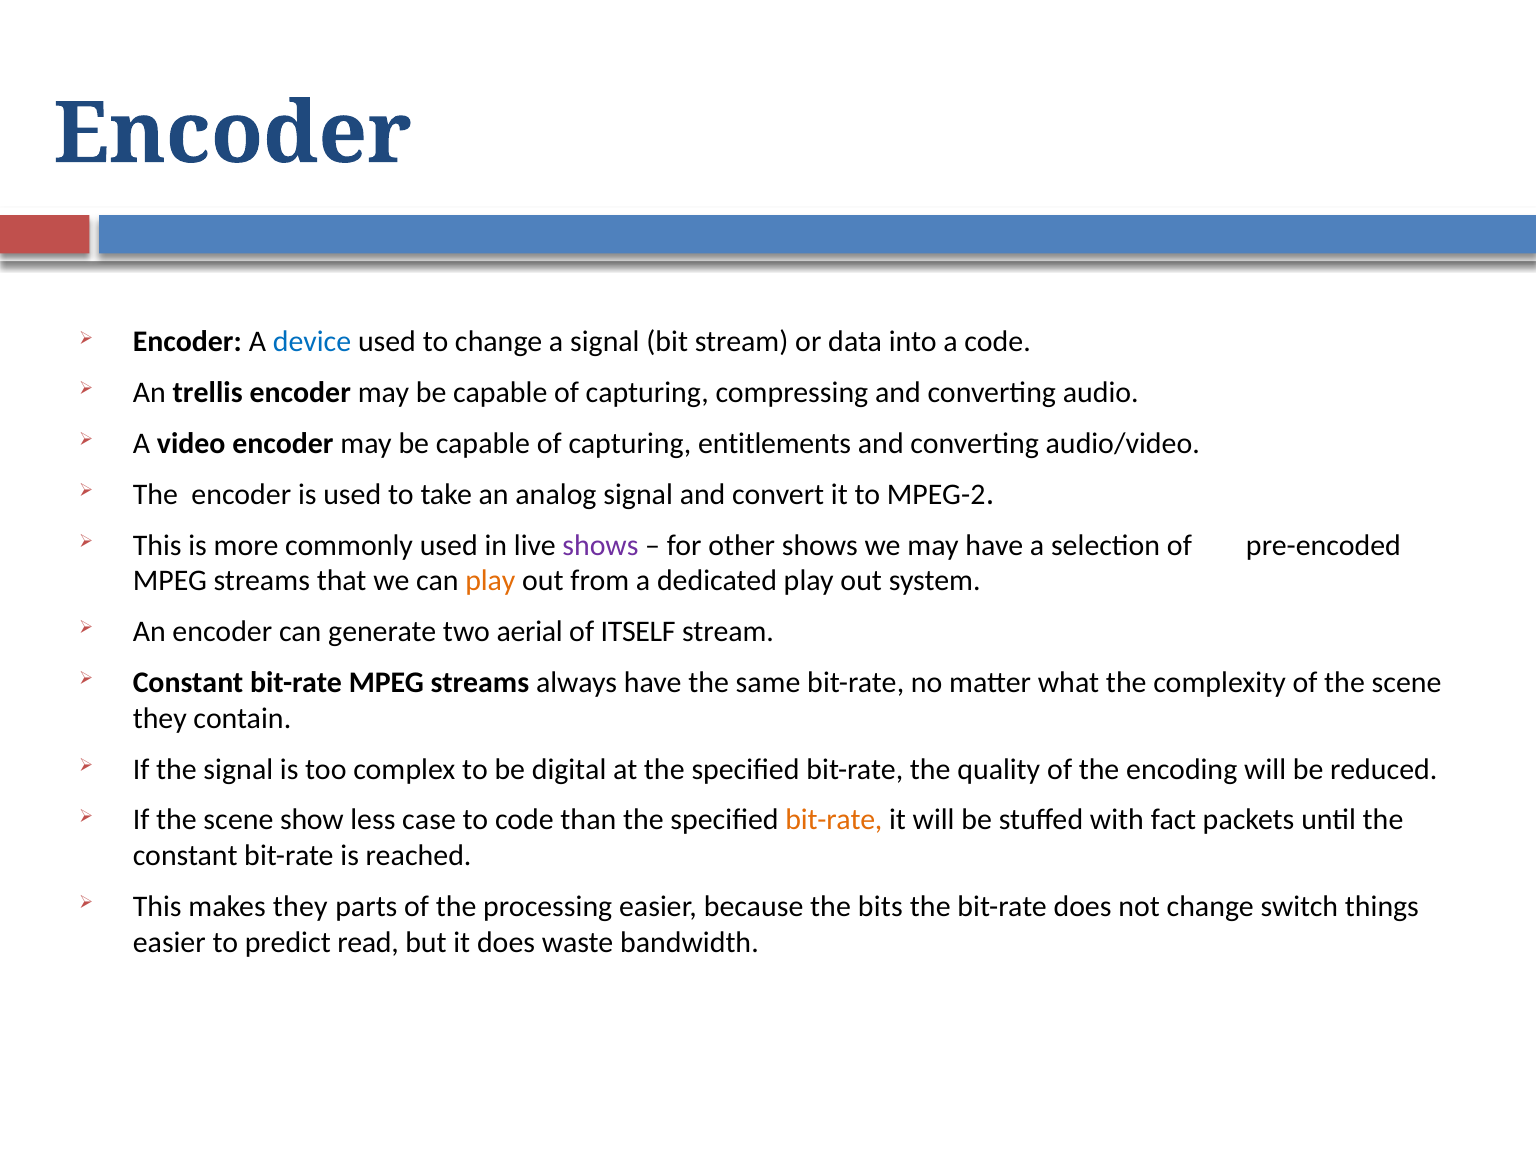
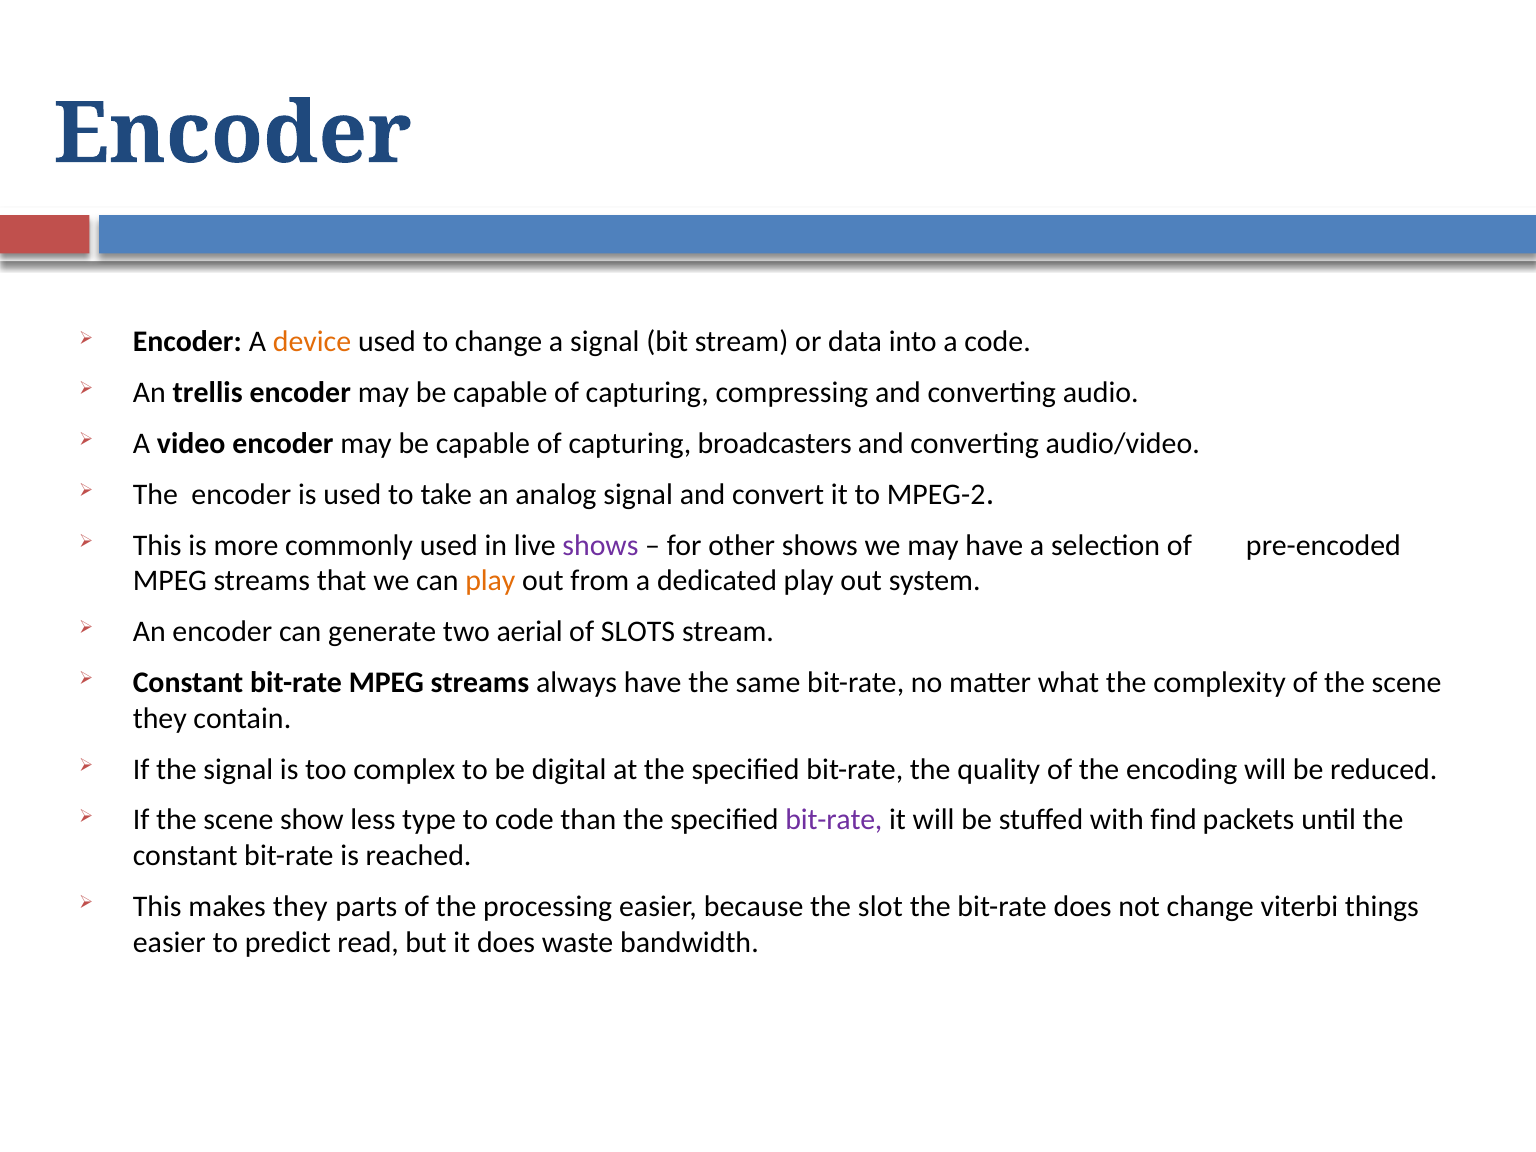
device colour: blue -> orange (312, 342)
entitlements: entitlements -> broadcasters (775, 444)
ITSELF: ITSELF -> SLOTS (638, 632)
case: case -> type (429, 820)
bit-rate colour: orange -> purple (834, 820)
fact: fact -> find (1173, 820)
bits: bits -> slot (880, 907)
switch: switch -> viterbi (1299, 907)
